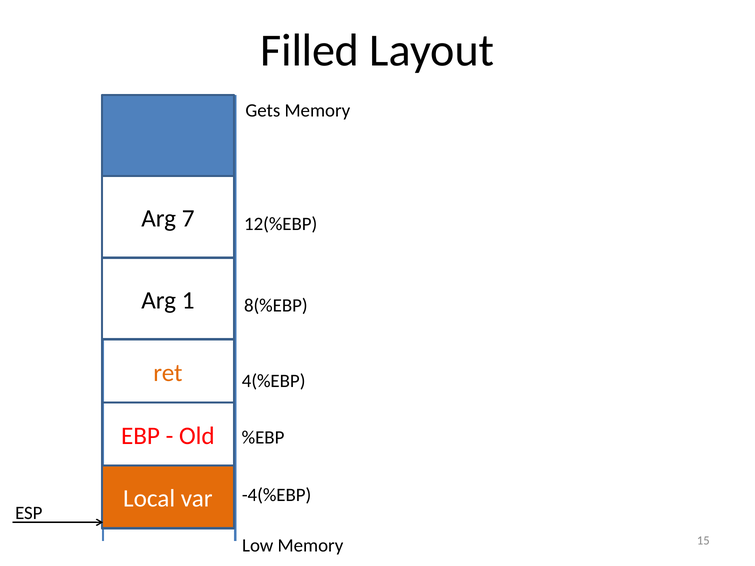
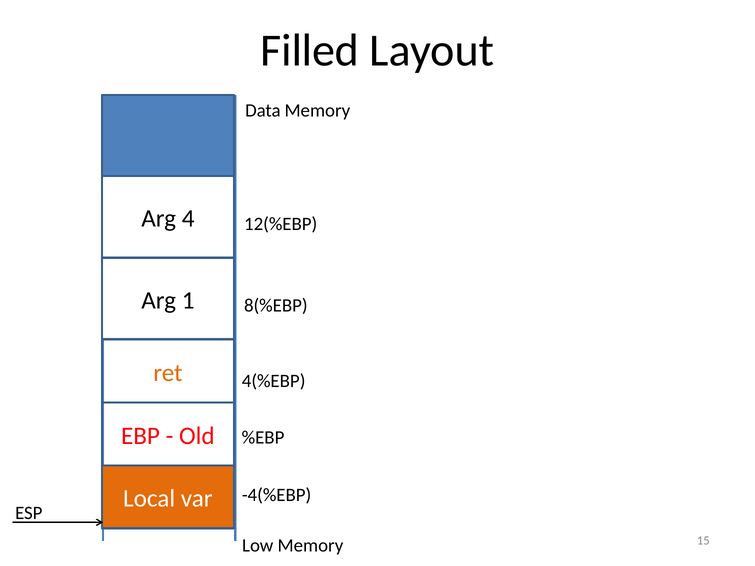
Gets: Gets -> Data (263, 111)
7: 7 -> 4 (188, 219)
